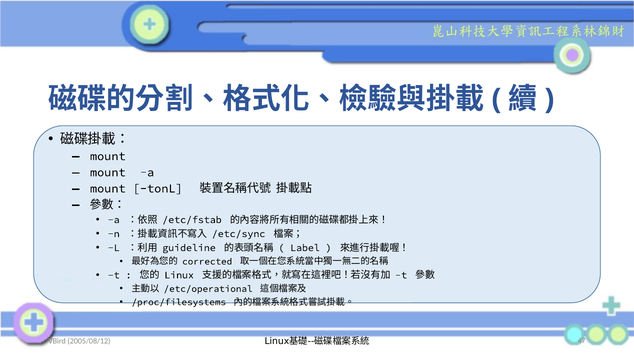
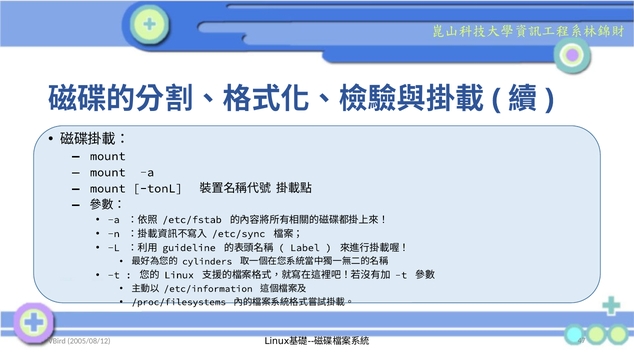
corrected: corrected -> cylinders (207, 261)
/etc/operational: /etc/operational -> /etc/information (208, 288)
